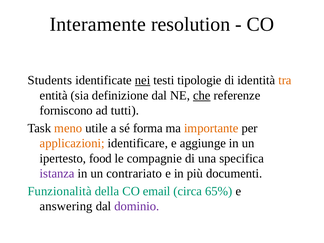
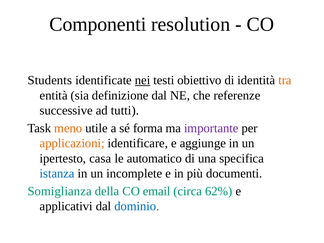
Interamente: Interamente -> Componenti (98, 24)
tipologie: tipologie -> obiettivo (200, 80)
che underline: present -> none (202, 95)
forniscono: forniscono -> successive (66, 111)
importante colour: orange -> purple (211, 128)
food: food -> casa (100, 158)
compagnie: compagnie -> automatico (154, 158)
istanza colour: purple -> blue (57, 174)
contrariato: contrariato -> incomplete (134, 174)
Funzionalità: Funzionalità -> Somiglianza (60, 191)
65%: 65% -> 62% (219, 191)
answering: answering -> applicativi (66, 206)
dominio colour: purple -> blue (137, 206)
